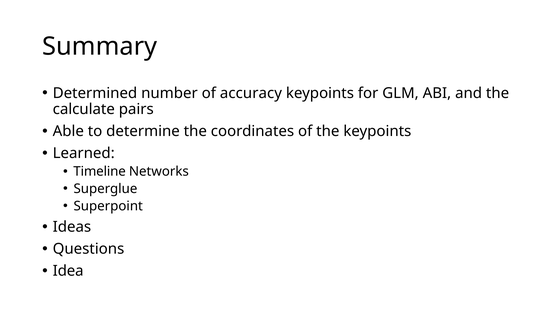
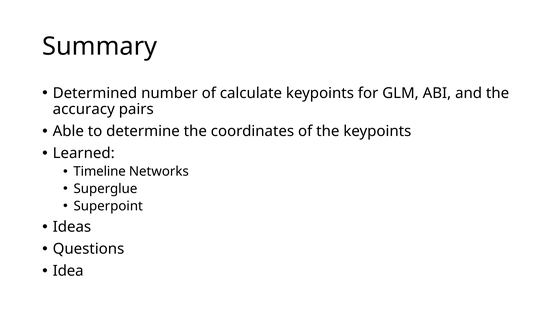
accuracy: accuracy -> calculate (251, 93)
calculate: calculate -> accuracy (84, 109)
